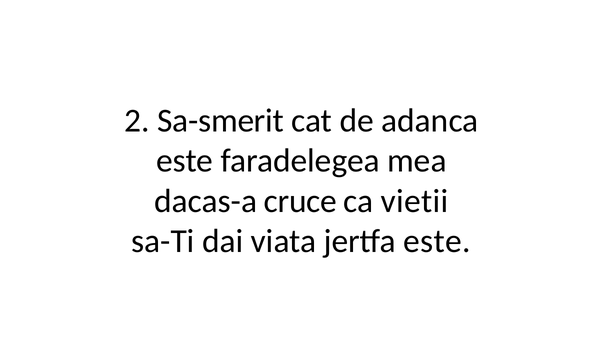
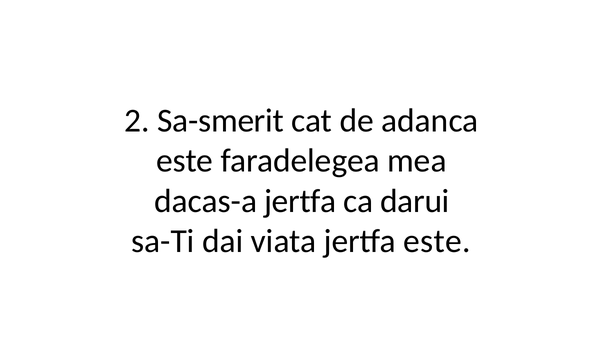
dacas-a cruce: cruce -> jertfa (300, 201)
vietii: vietii -> darui (415, 201)
